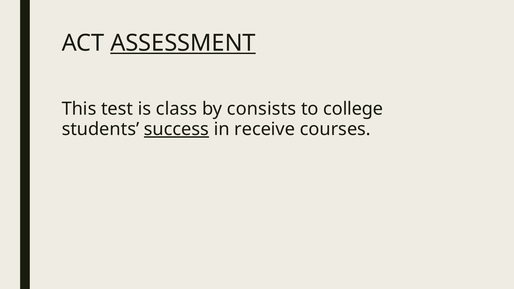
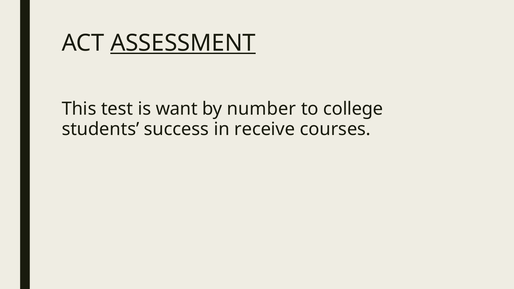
class: class -> want (177, 109)
consists: consists -> number (261, 109)
success underline: present -> none (176, 129)
